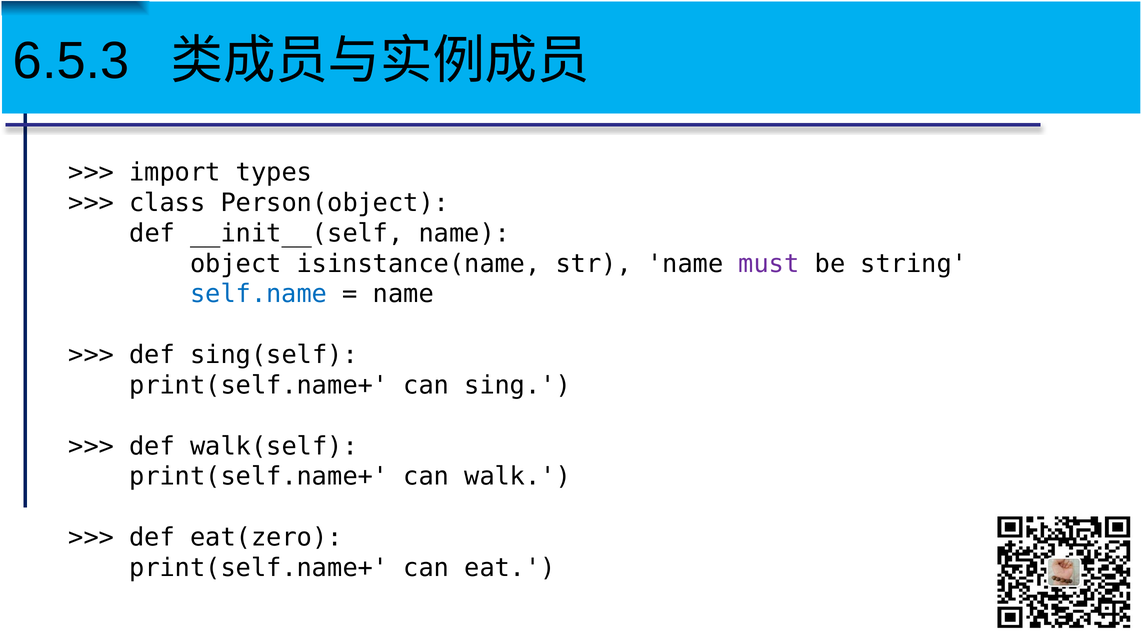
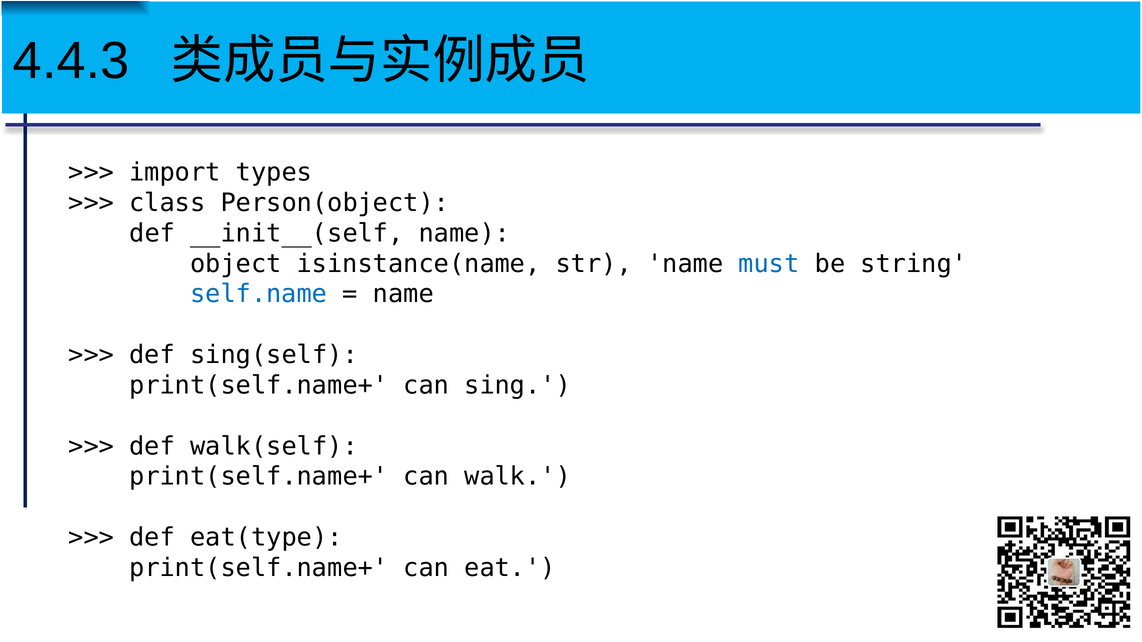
6.5.3: 6.5.3 -> 4.4.3 (71, 61)
must colour: purple -> blue (769, 264)
eat(zero: eat(zero -> eat(type (266, 538)
